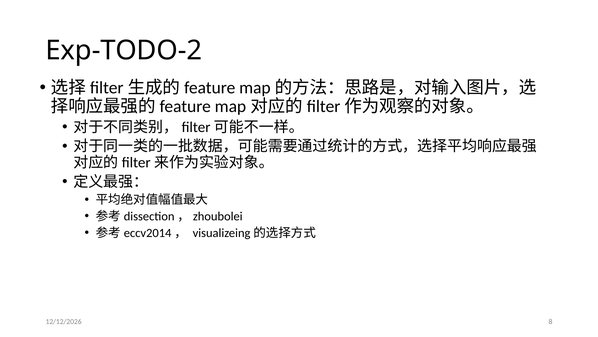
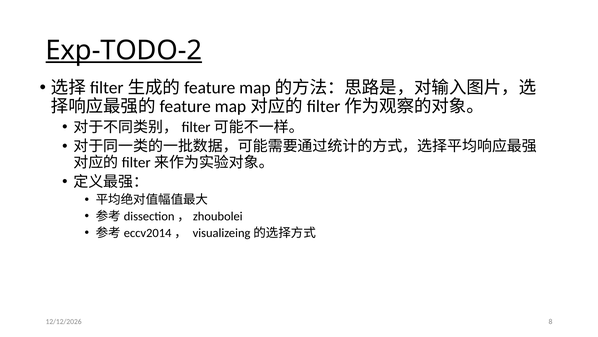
Exp-TODO-2 underline: none -> present (124, 50)
